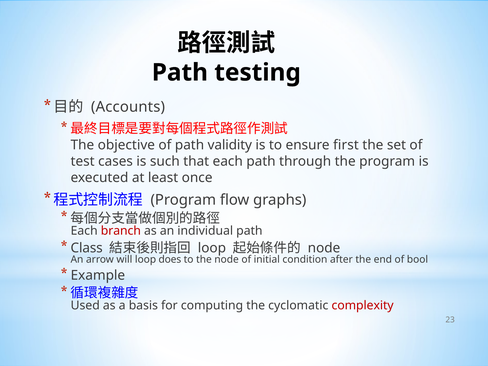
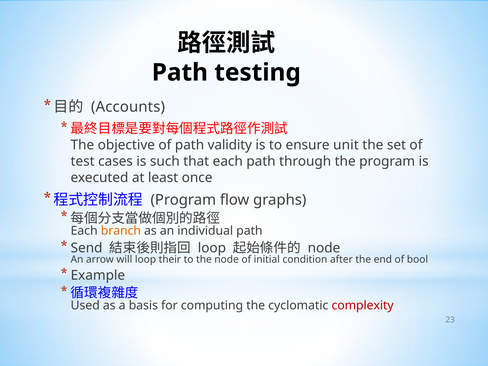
first: first -> unit (346, 145)
branch colour: red -> orange (121, 231)
Class: Class -> Send (87, 248)
does: does -> their (170, 259)
